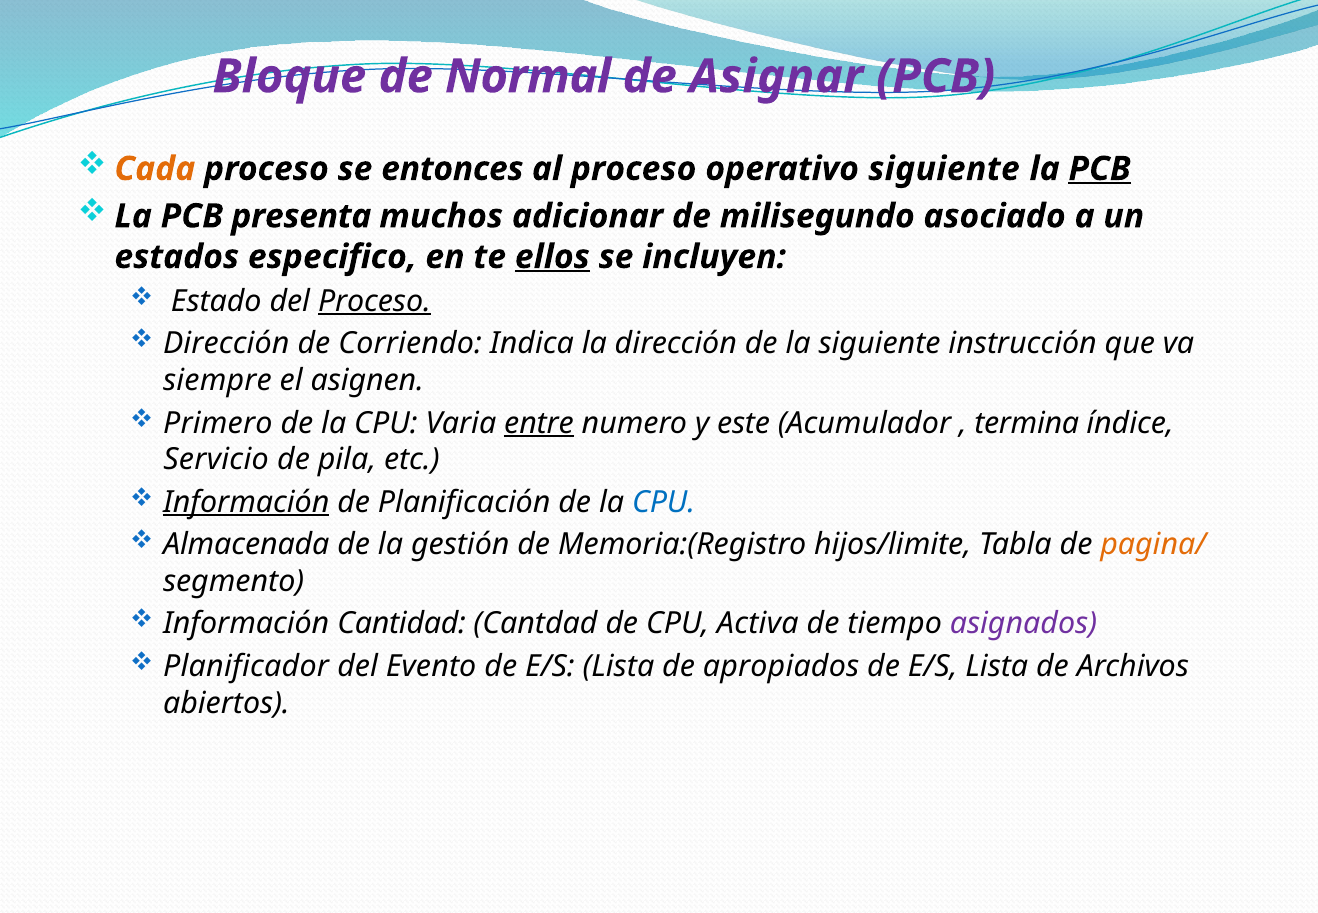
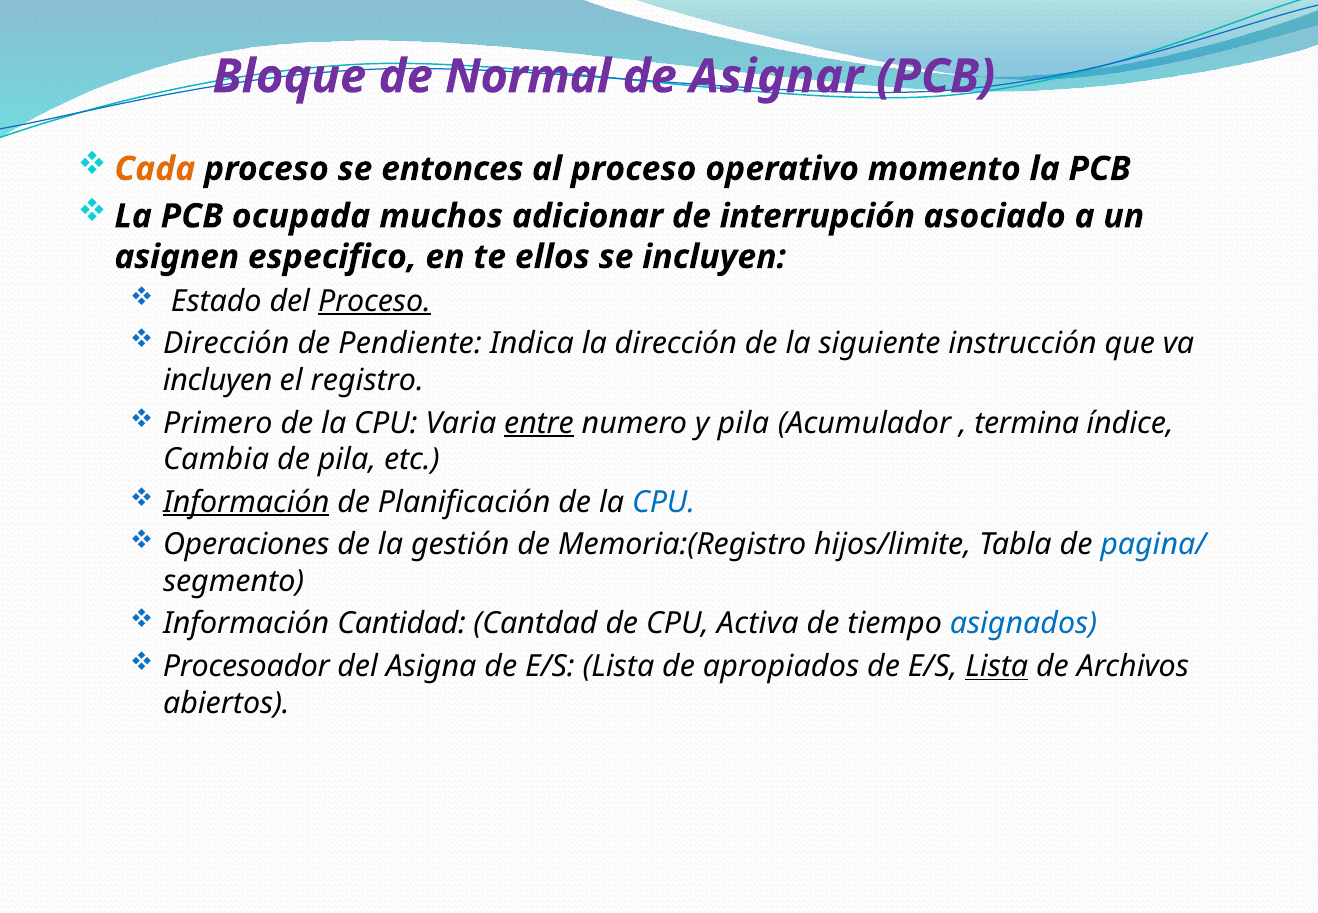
operativo siguiente: siguiente -> momento (944, 169)
PCB underline: present -> none (1100, 169)
presenta: presenta -> ocupada (301, 216)
milisegundo: milisegundo -> interrupción (817, 216)
estados: estados -> asignen (177, 257)
ellos underline: present -> none (552, 257)
Corriendo: Corriendo -> Pendiente (410, 344)
siempre: siempre -> incluyen (218, 380)
asignen: asignen -> registro (367, 380)
y este: este -> pila (743, 423)
Servicio: Servicio -> Cambia (216, 459)
Almacenada: Almacenada -> Operaciones (246, 544)
pagina/ colour: orange -> blue (1153, 544)
asignados colour: purple -> blue (1023, 624)
Planificador: Planificador -> Procesoador (246, 666)
Evento: Evento -> Asigna (431, 666)
Lista underline: none -> present (997, 666)
